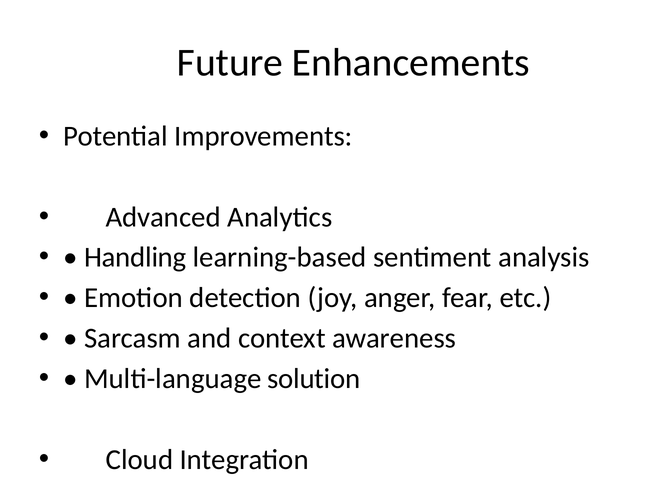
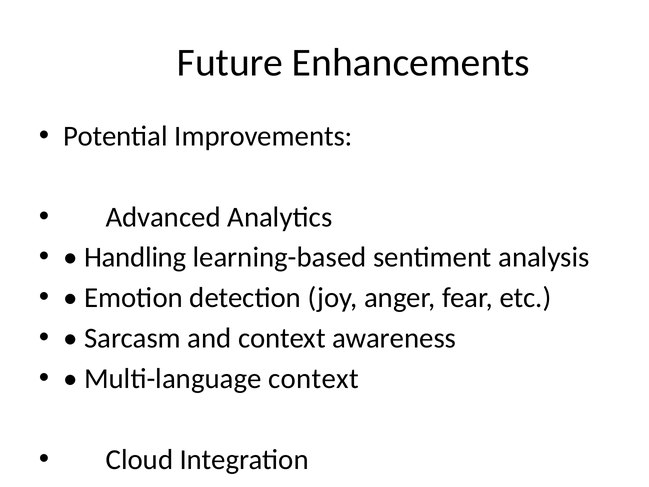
Multi-language solution: solution -> context (314, 379)
